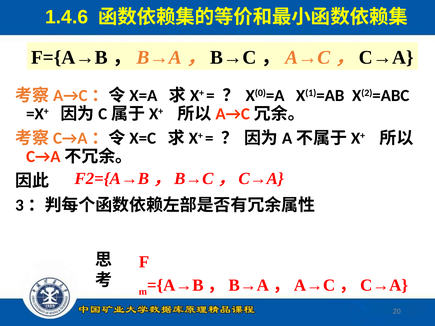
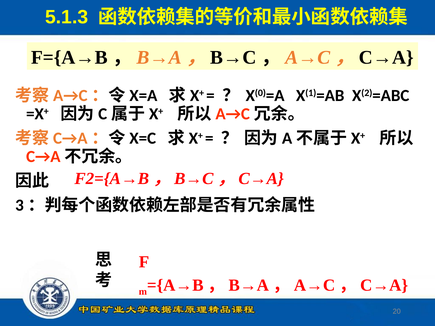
1.4.6: 1.4.6 -> 5.1.3 (67, 17)
